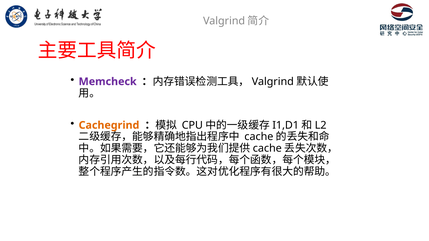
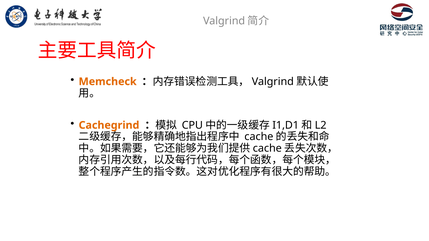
Memcheck colour: purple -> orange (108, 82)
